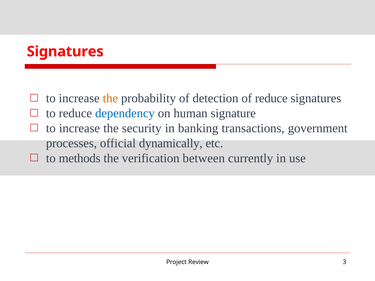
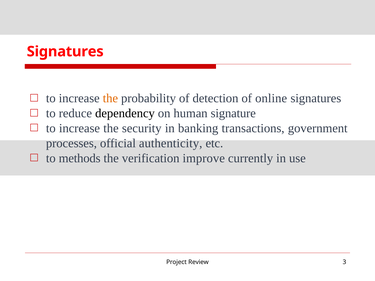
of reduce: reduce -> online (271, 98)
dependency colour: blue -> black (125, 113)
dynamically: dynamically -> authenticity (171, 143)
between: between -> improve (204, 158)
